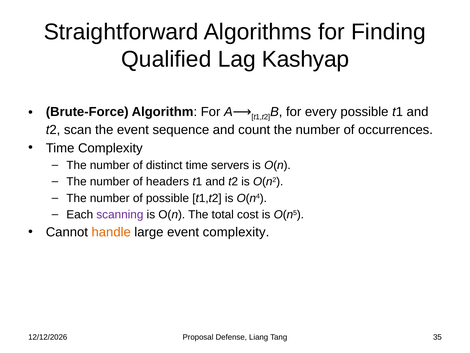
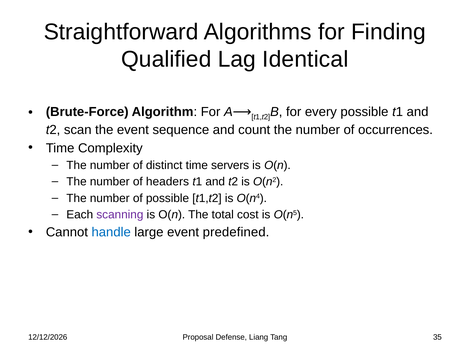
Kashyap: Kashyap -> Identical (305, 59)
handle colour: orange -> blue (111, 232)
event complexity: complexity -> predefined (236, 232)
